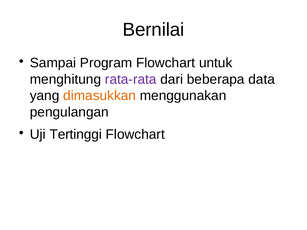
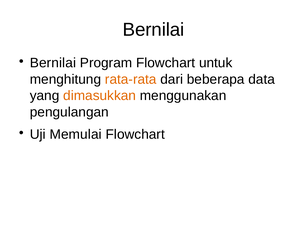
Sampai: Sampai -> Bernilai (53, 63)
rata-rata colour: purple -> orange (131, 79)
Tertinggi: Tertinggi -> Memulai (76, 135)
